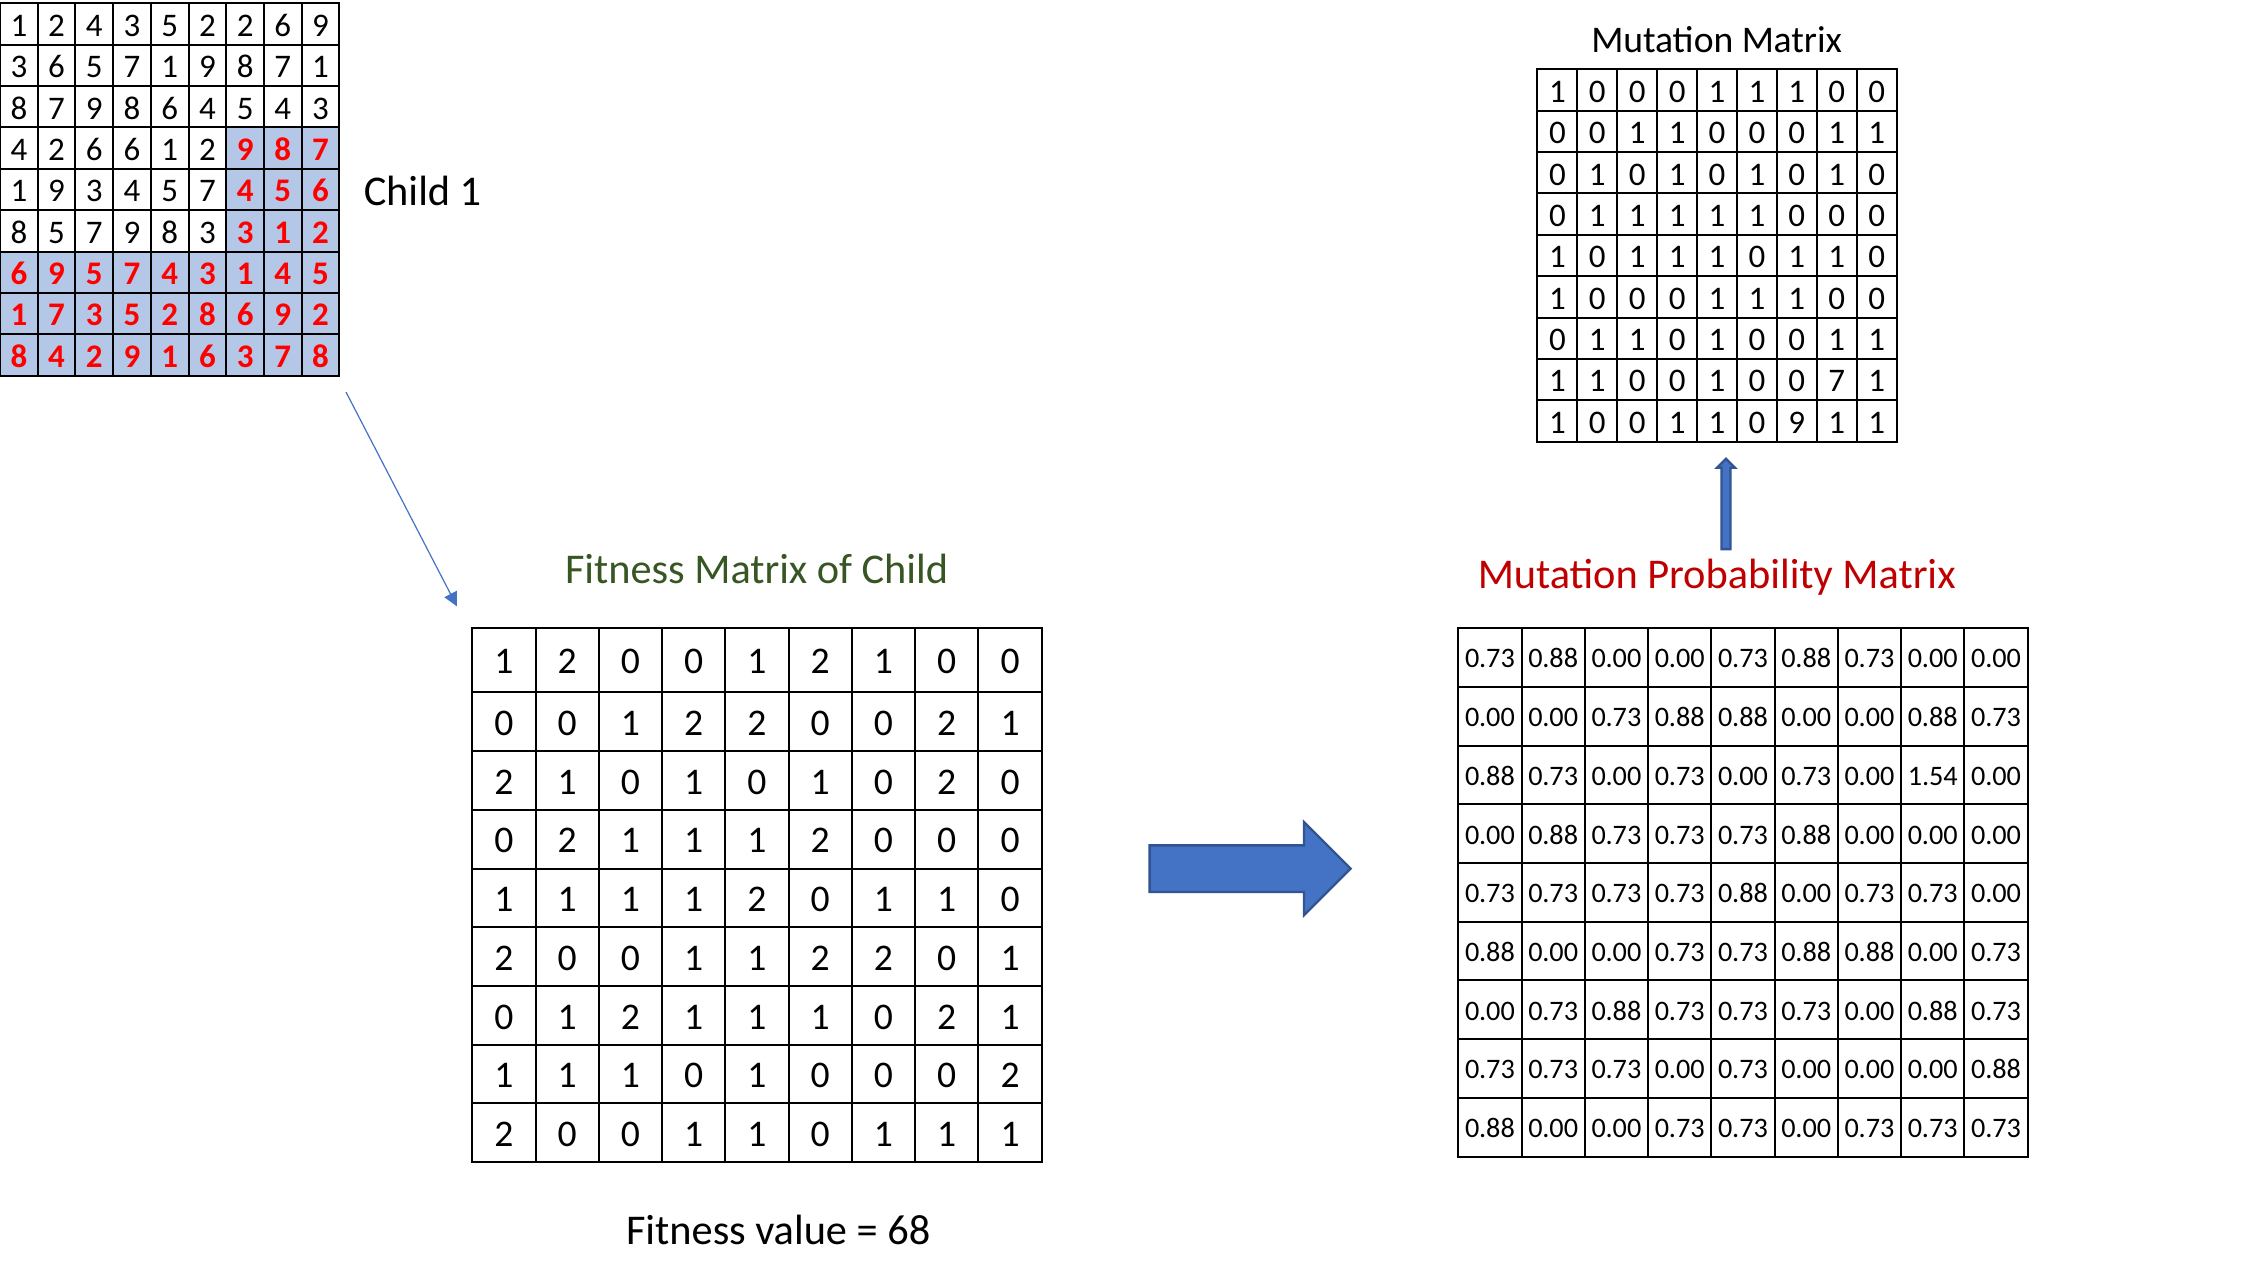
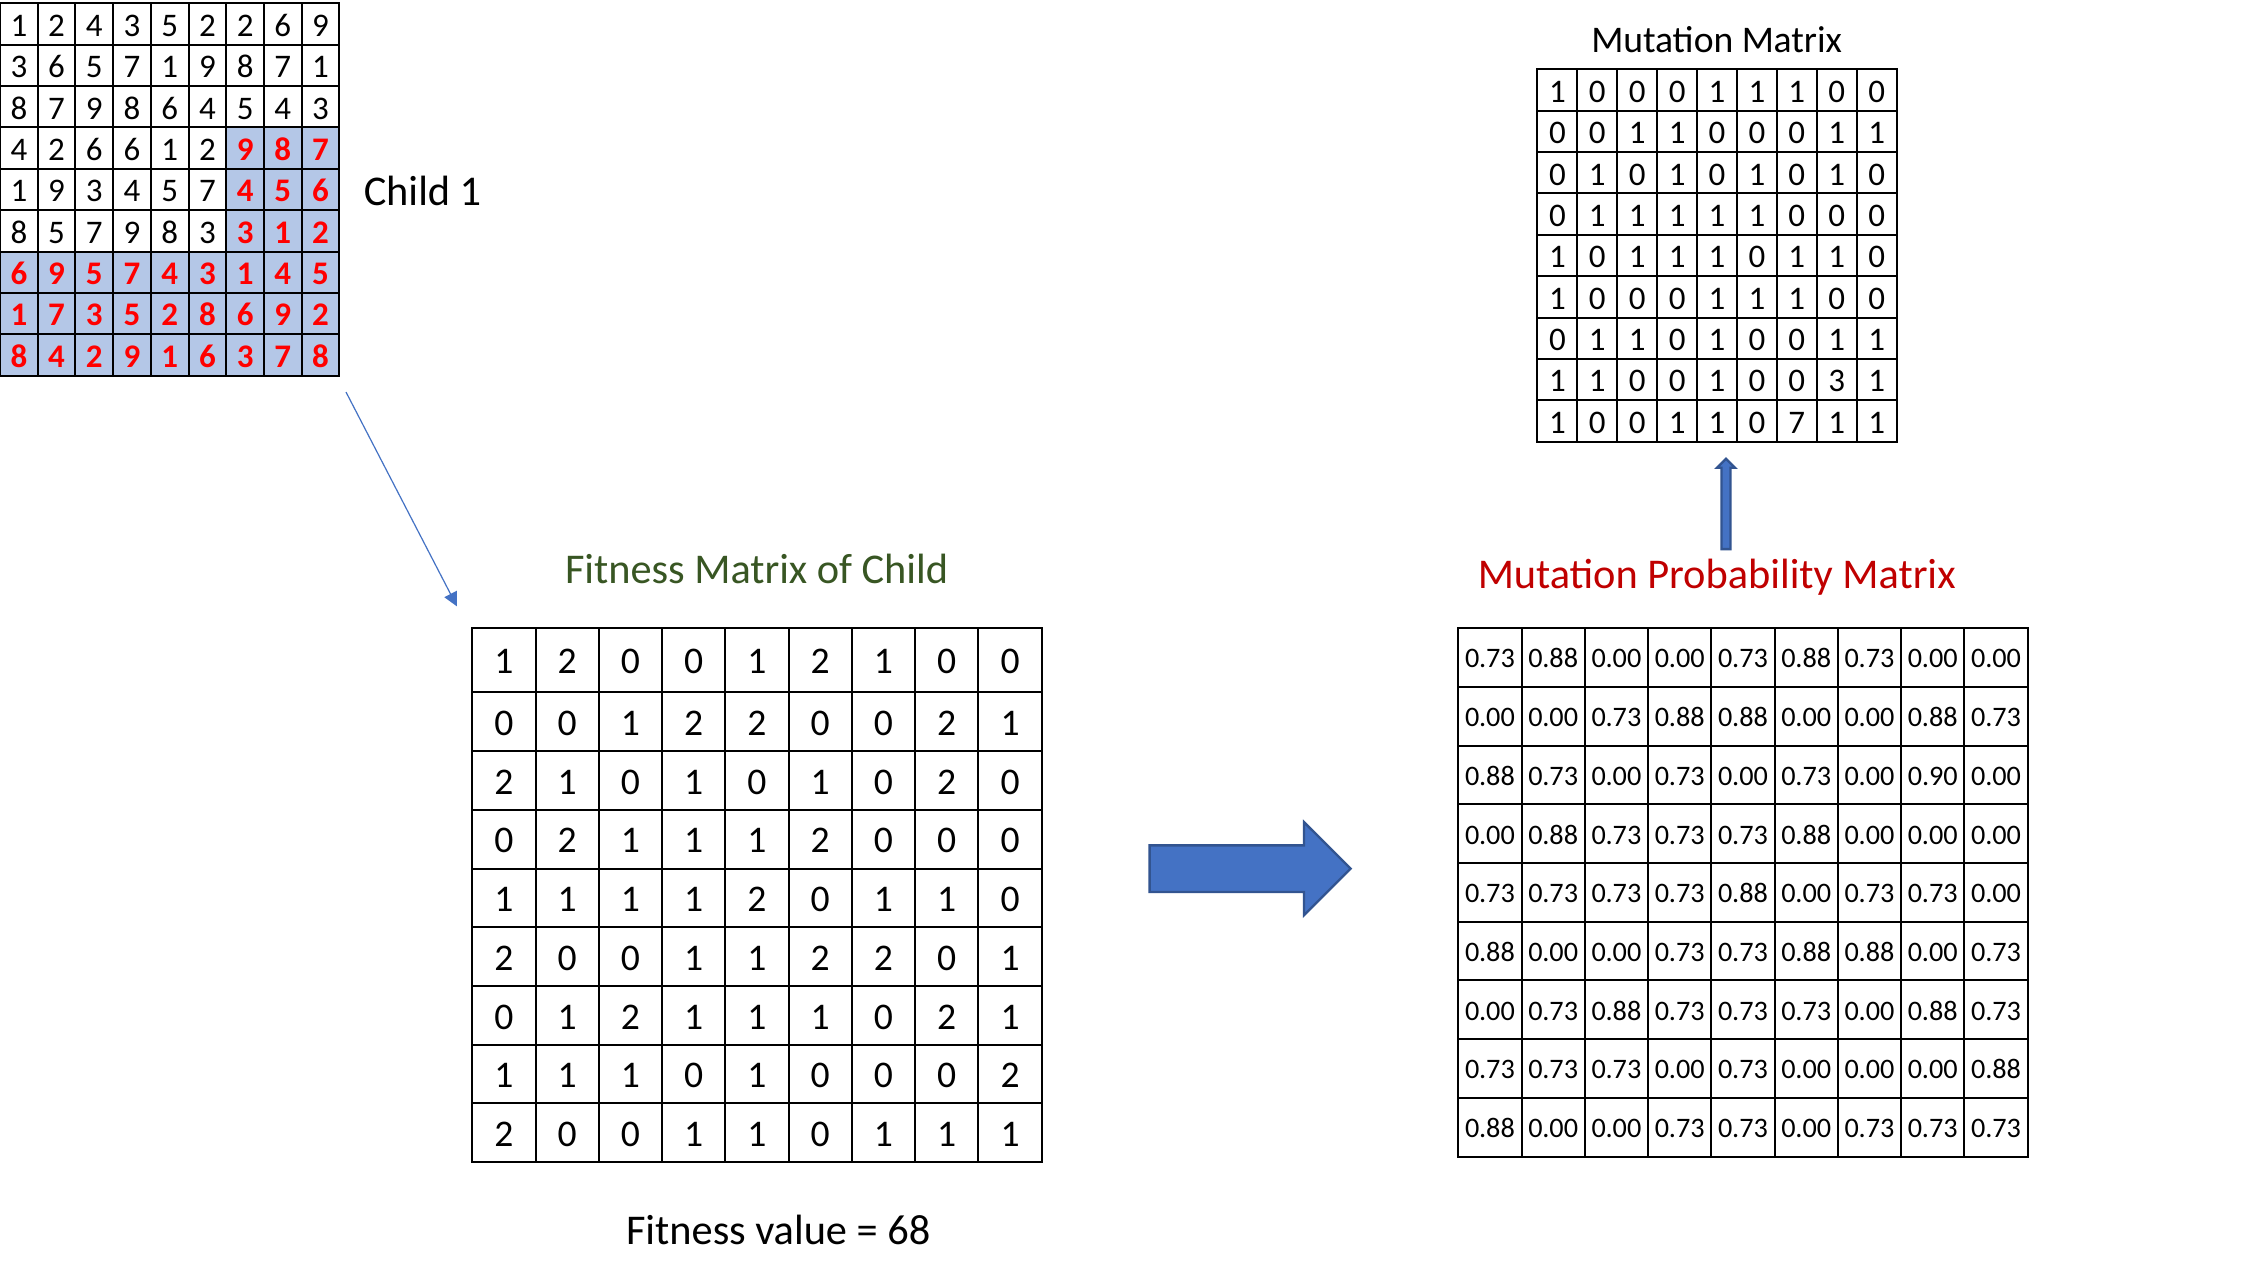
0 7: 7 -> 3 (1837, 381)
0 9: 9 -> 7 (1797, 423)
1.54: 1.54 -> 0.90 (1933, 776)
